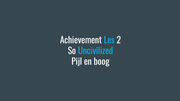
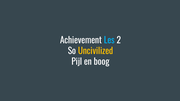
Uncivilized colour: light blue -> yellow (96, 51)
